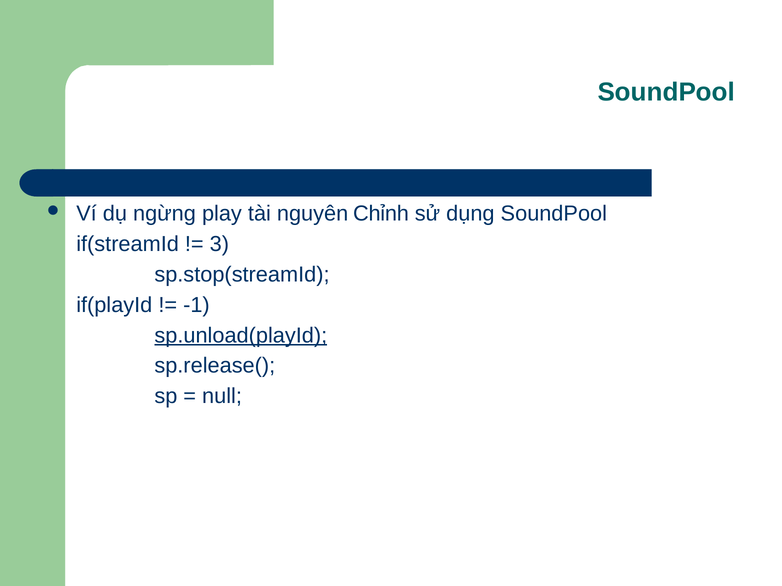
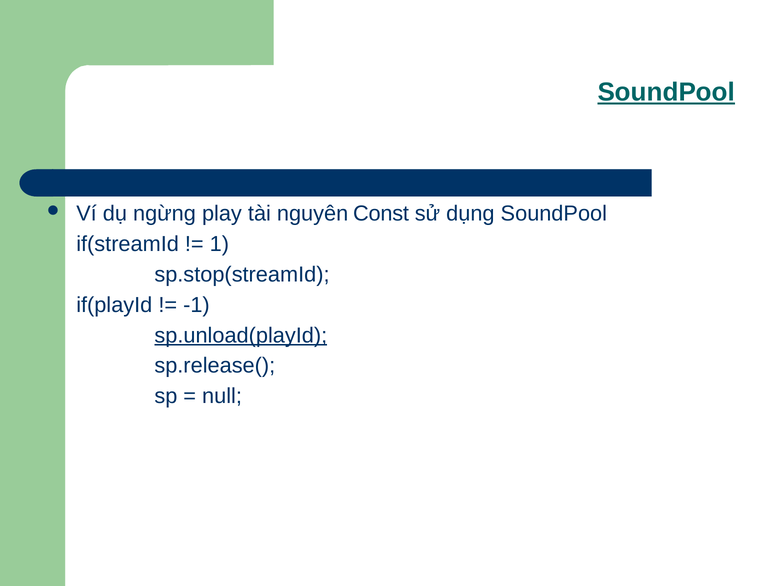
SoundPool underline: none -> present (666, 92)
Chỉnh: Chỉnh -> Const (381, 214)
3: 3 -> 1 (219, 244)
